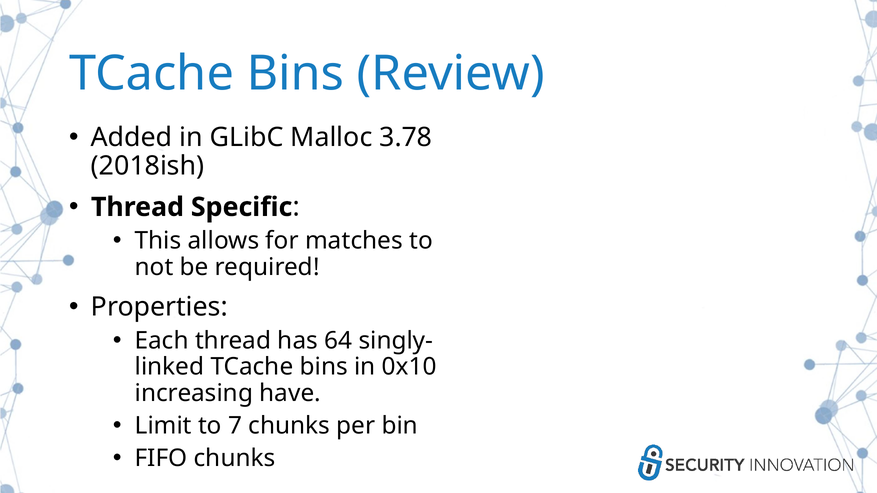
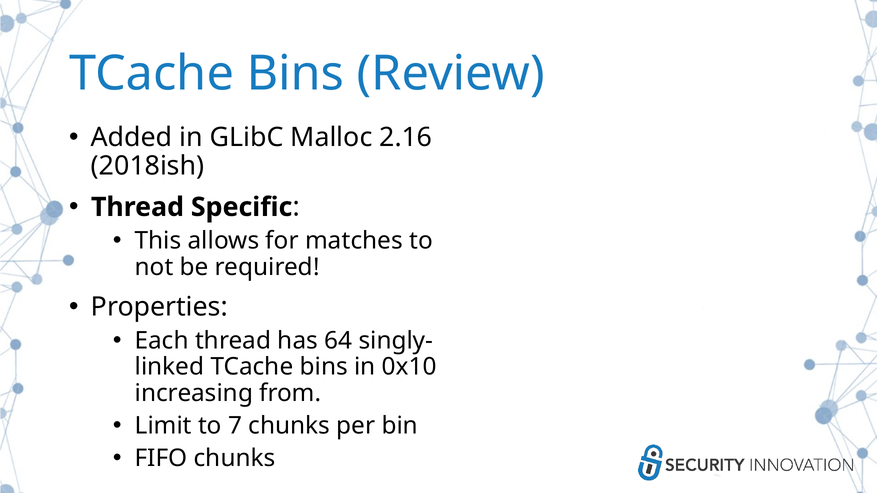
3.78: 3.78 -> 2.16 (406, 137)
have: have -> from (290, 394)
